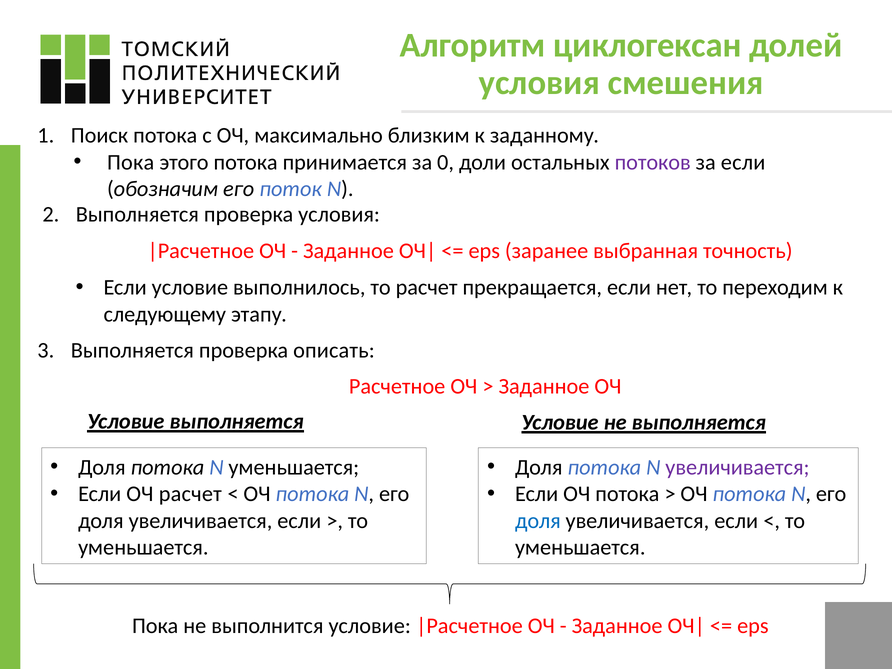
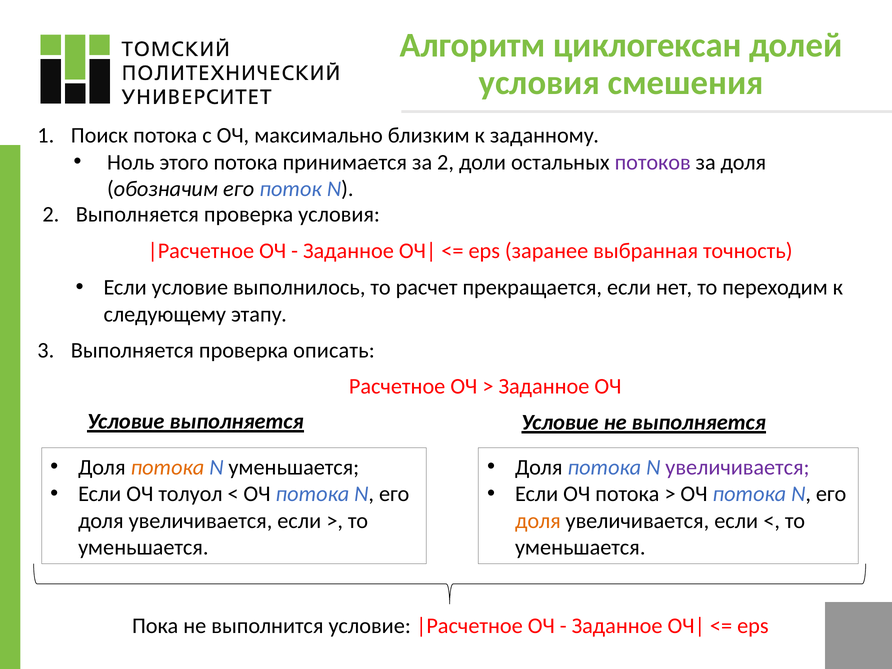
Пока: Пока -> Ноль (131, 162)
за 0: 0 -> 2 (446, 162)
за если: если -> доля (743, 162)
потока colour: black -> orange (167, 467)
ОЧ расчет: расчет -> толуол (190, 494)
доля colour: blue -> orange (538, 521)
